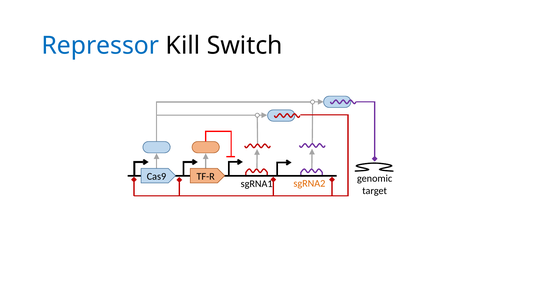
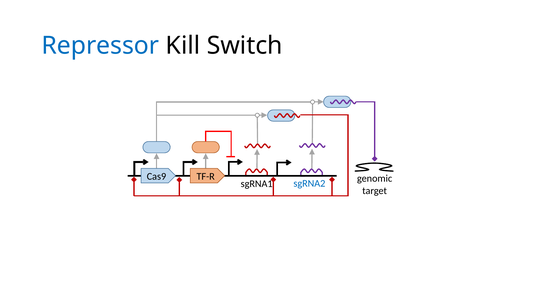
sgRNA2 colour: orange -> blue (309, 183)
